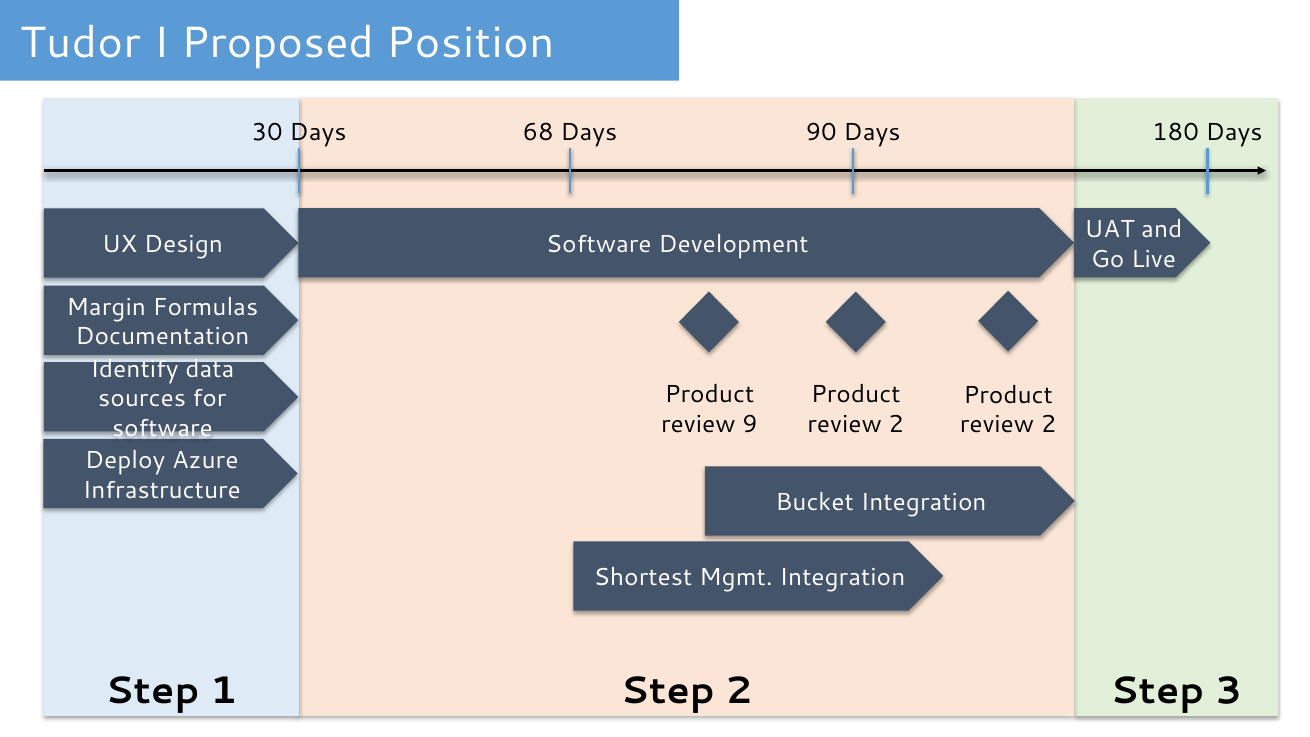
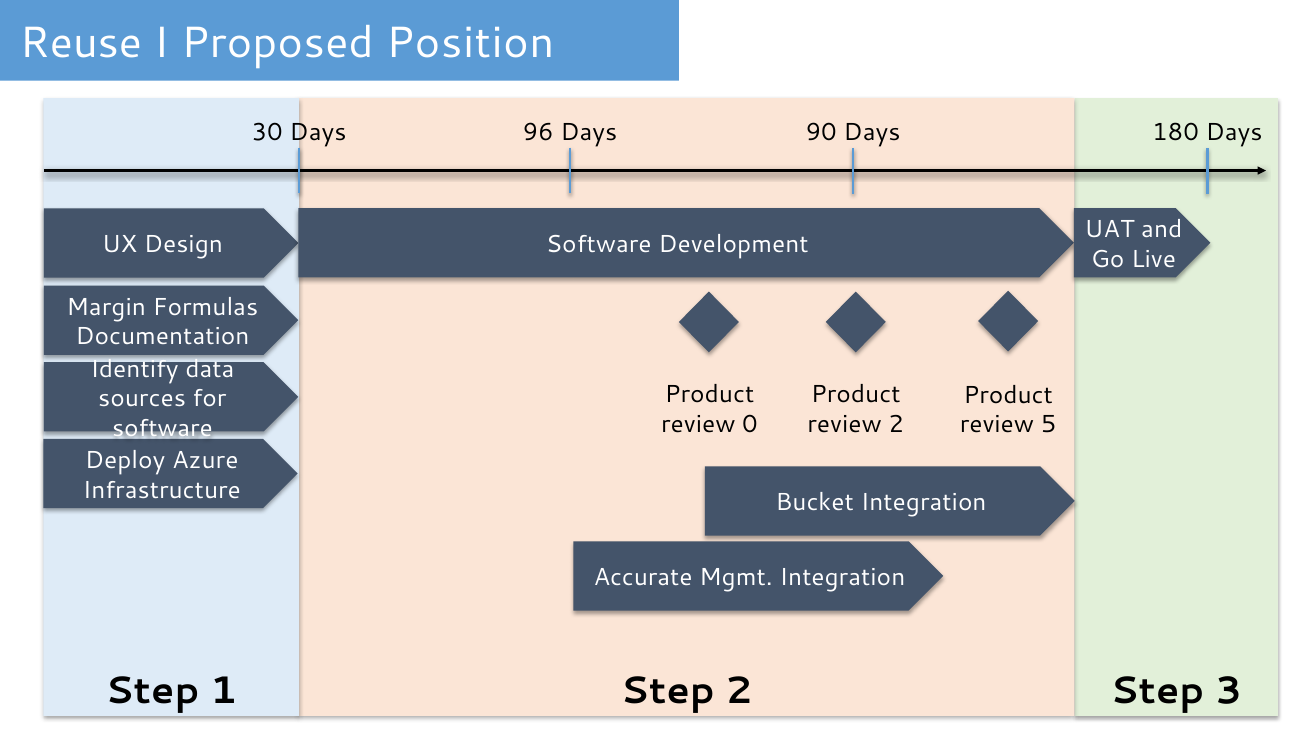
Tudor: Tudor -> Reuse (81, 43)
68: 68 -> 96 (538, 132)
9: 9 -> 0 (750, 424)
2: 2 -> 5 (1049, 425)
Shortest: Shortest -> Accurate (643, 578)
